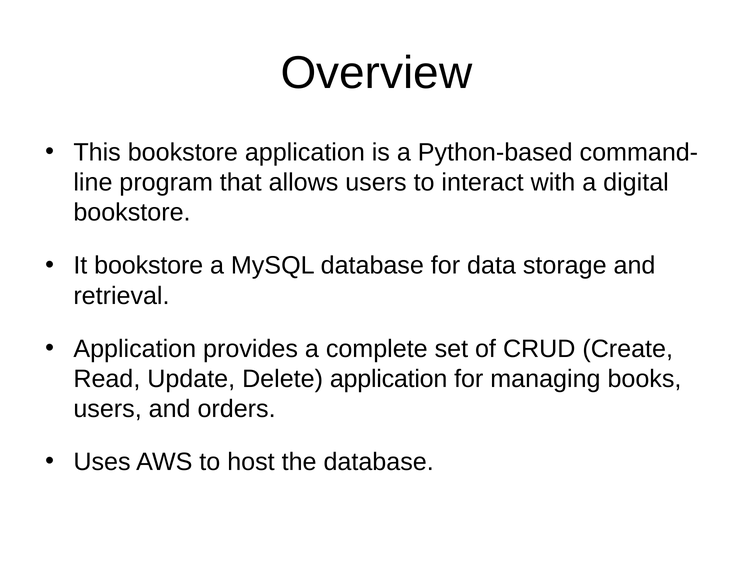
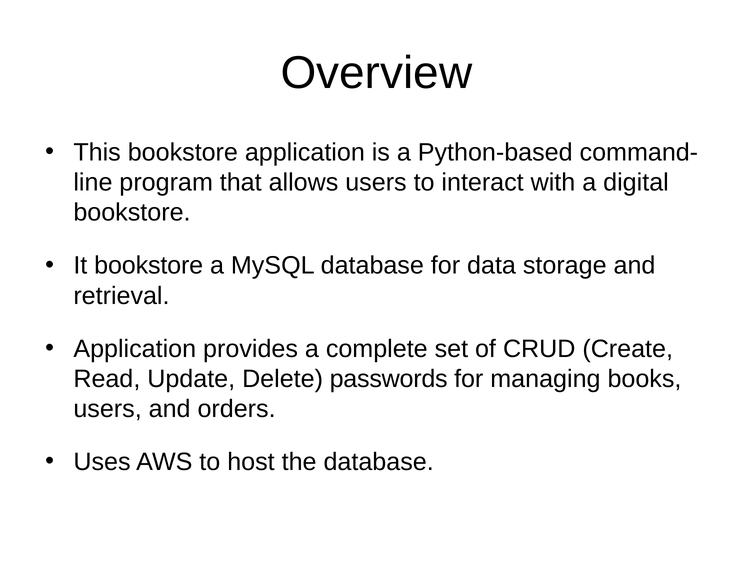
Delete application: application -> passwords (389, 379)
